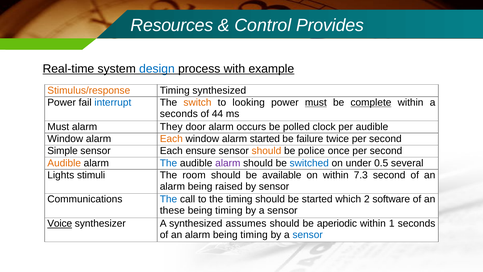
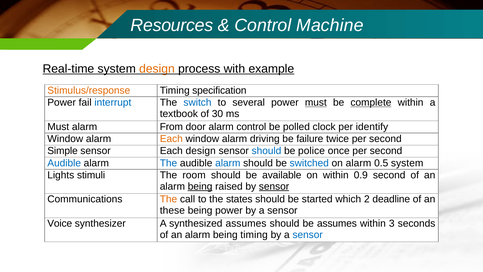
Provides: Provides -> Machine (330, 25)
design colour: blue -> orange (157, 69)
Timing synthesized: synthesized -> specification (219, 90)
switch colour: orange -> blue (197, 102)
looking: looking -> several (249, 102)
seconds: seconds -> textbook (179, 114)
44: 44 -> 30 (217, 114)
They: They -> From (171, 127)
alarm occurs: occurs -> control (251, 127)
per audible: audible -> identify (372, 127)
alarm started: started -> driving (265, 139)
Each ensure: ensure -> design (201, 151)
should colour: orange -> blue (266, 151)
Audible colour: orange -> blue (64, 163)
alarm colour: purple -> blue (228, 163)
on under: under -> alarm (358, 163)
0.5 several: several -> system (407, 163)
7.3: 7.3 -> 0.9 (361, 175)
being underline: none -> present (200, 186)
sensor underline: none -> present (274, 186)
The colour: blue -> orange (169, 199)
the timing: timing -> states (239, 199)
software: software -> deadline (391, 199)
timing: timing -> power (229, 210)
Voice underline: present -> none (60, 223)
be aperiodic: aperiodic -> assumes (337, 223)
1: 1 -> 3 (392, 223)
